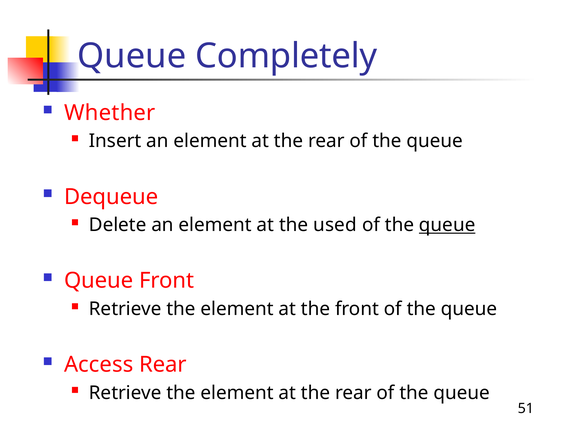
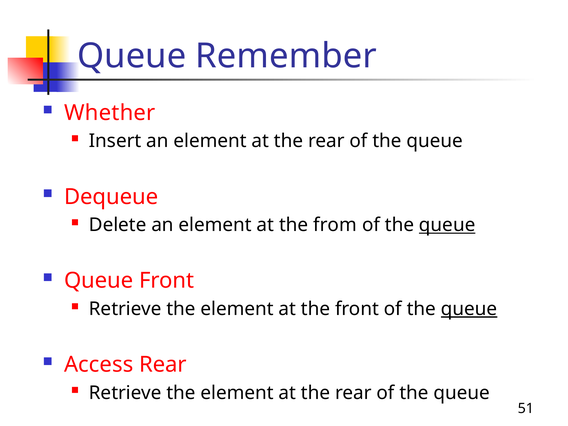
Completely: Completely -> Remember (286, 56)
used: used -> from (335, 225)
queue underline: none -> present (469, 309)
